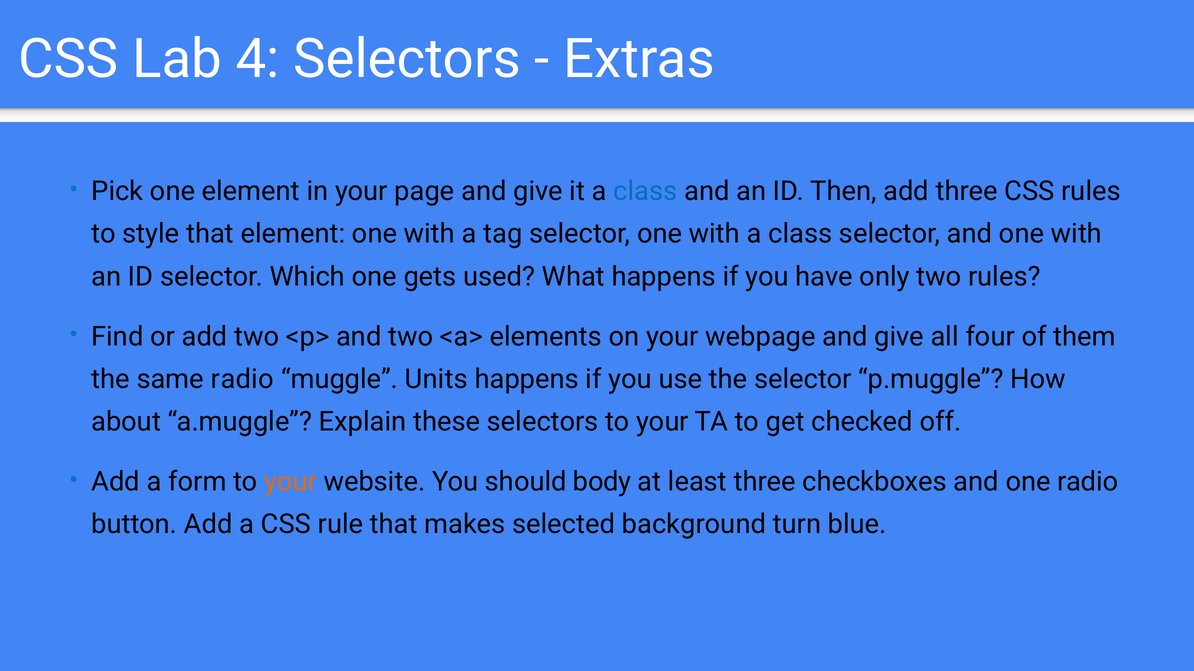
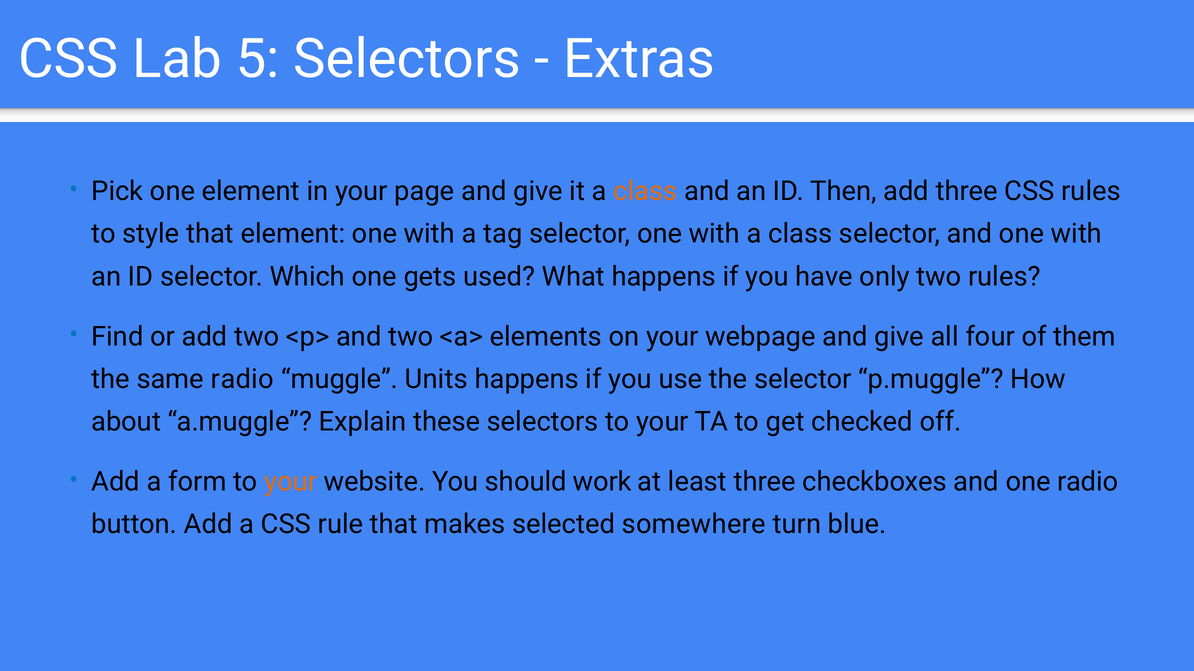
4: 4 -> 5 (258, 59)
class colour: blue -> orange (645, 191)
body: body -> work (602, 482)
background: background -> somewhere (694, 525)
